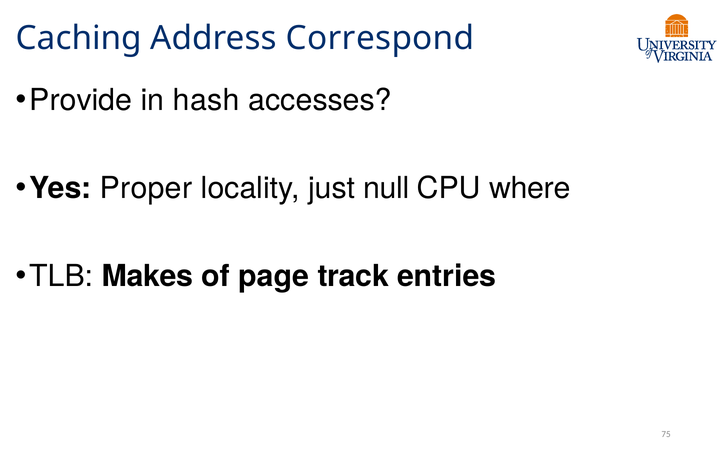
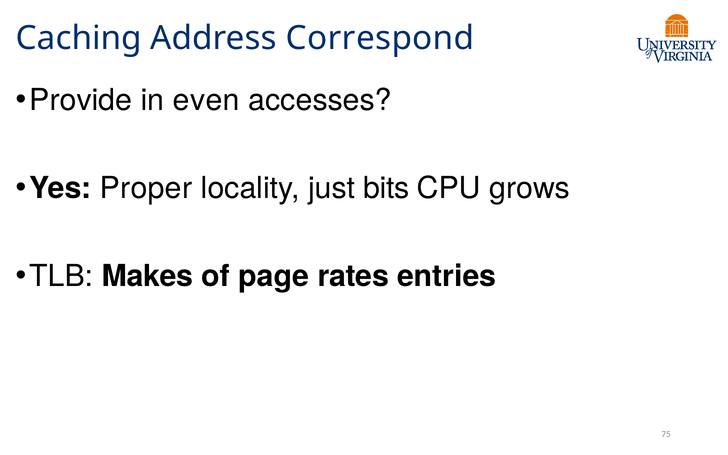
hash: hash -> even (206, 100)
null: null -> bits (386, 188)
where: where -> grows (530, 188)
track: track -> rates (353, 276)
